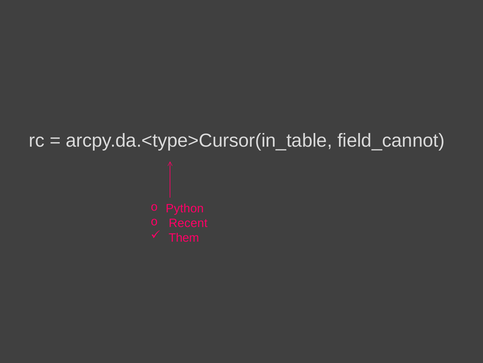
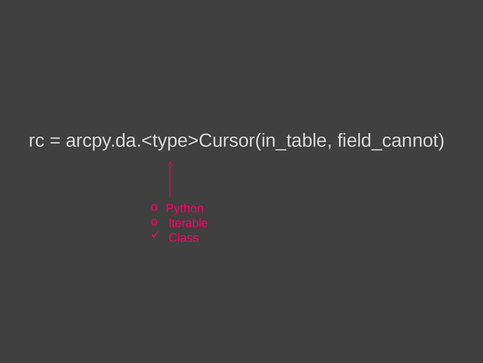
Recent: Recent -> Iterable (188, 223)
Them: Them -> Class (184, 237)
